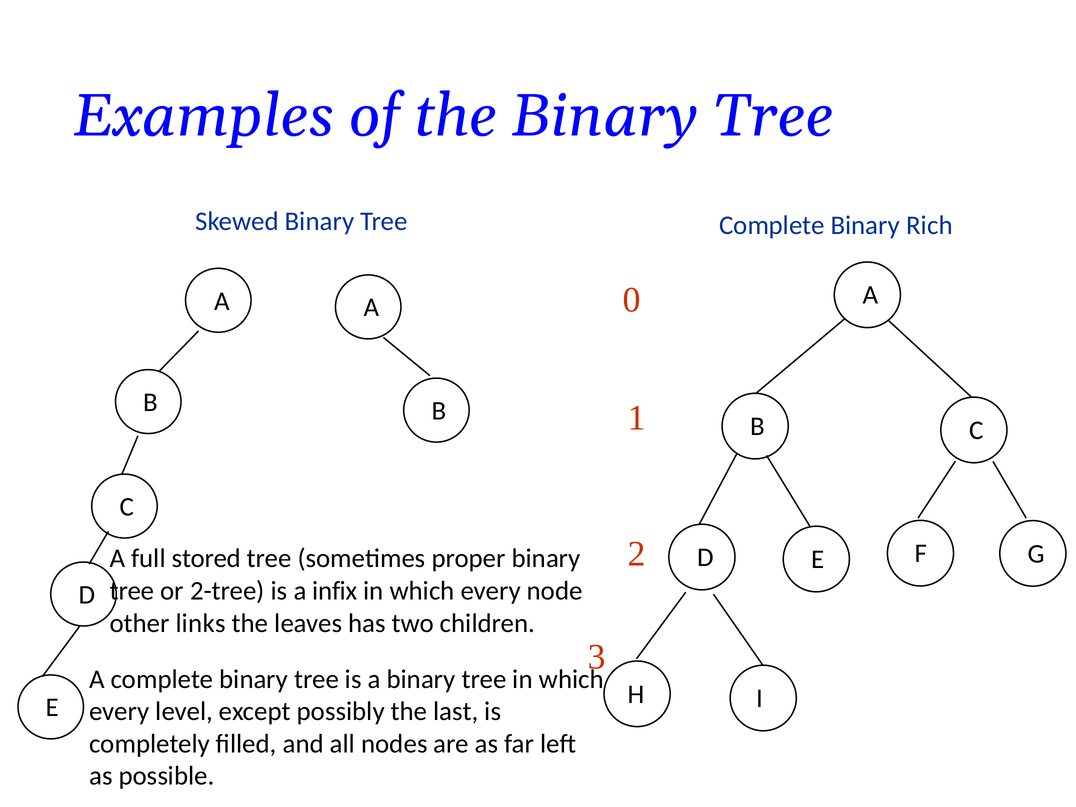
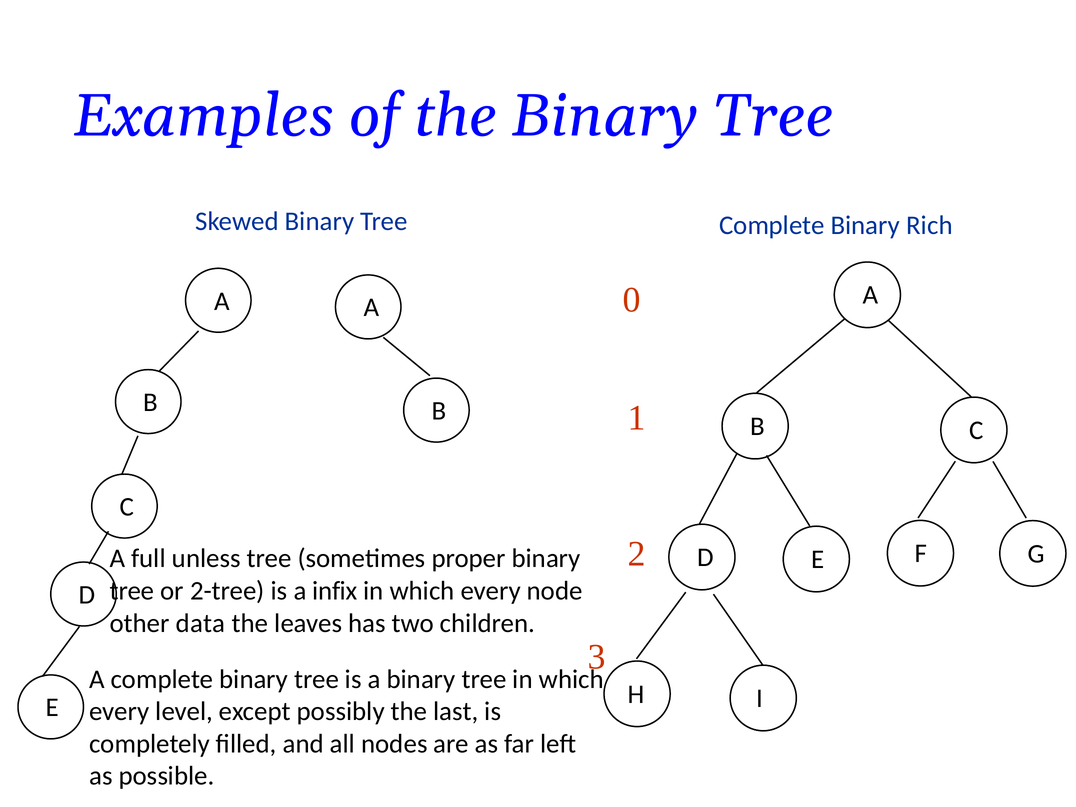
stored: stored -> unless (206, 559)
links: links -> data (201, 623)
